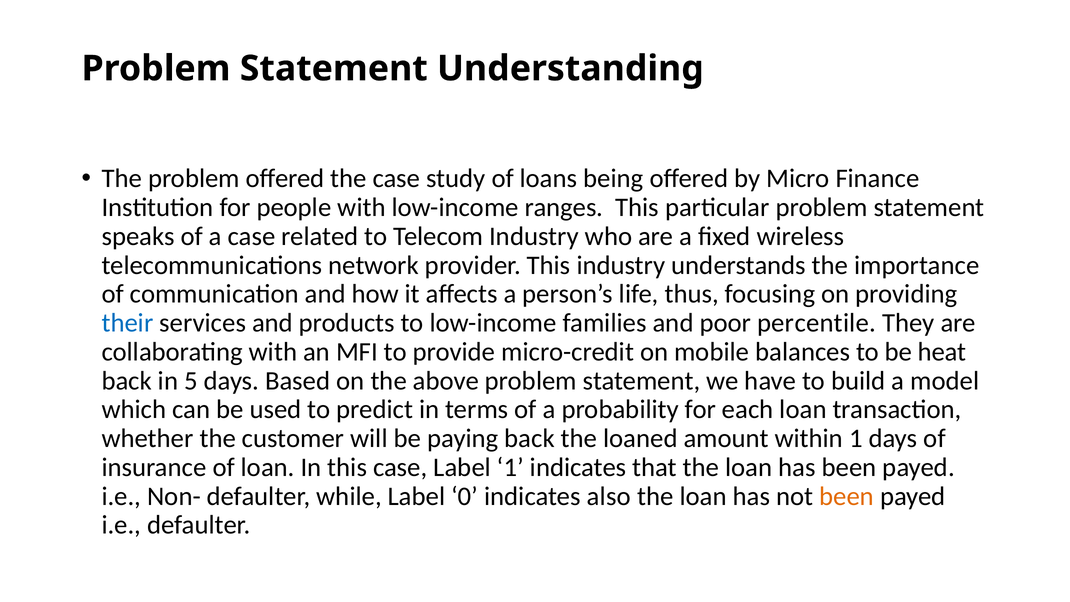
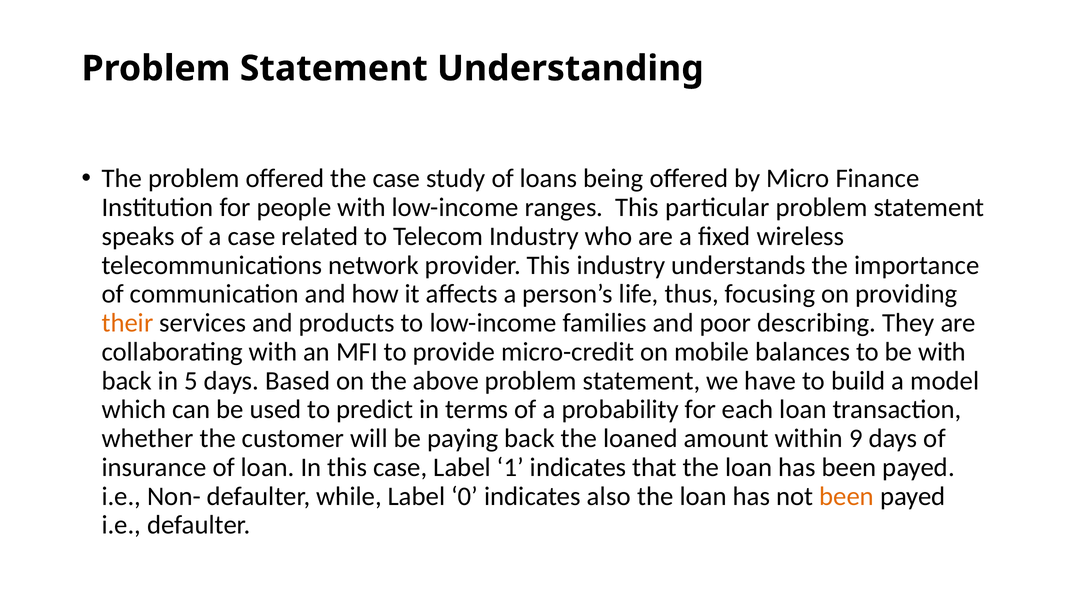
their colour: blue -> orange (127, 323)
percentile: percentile -> describing (817, 323)
be heat: heat -> with (942, 352)
within 1: 1 -> 9 (856, 438)
